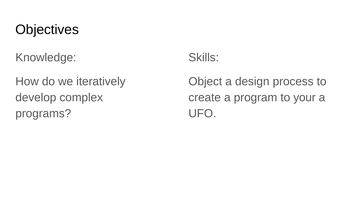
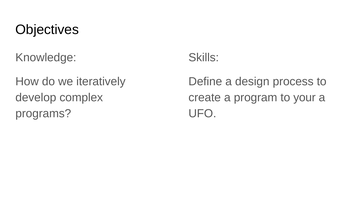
Object: Object -> Define (205, 81)
